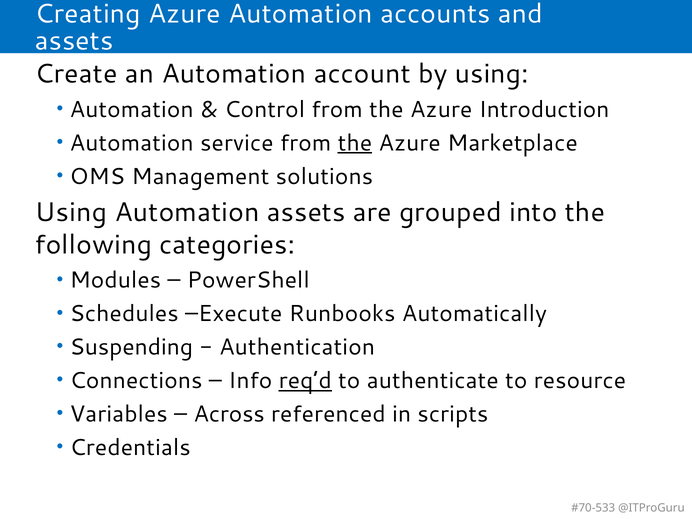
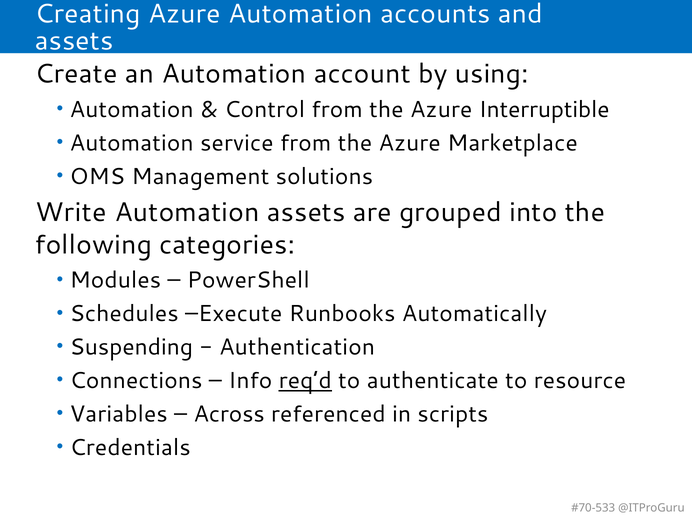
Introduction: Introduction -> Interruptible (544, 110)
the underline: present -> none (355, 143)
Using: Using -> Write (71, 213)
